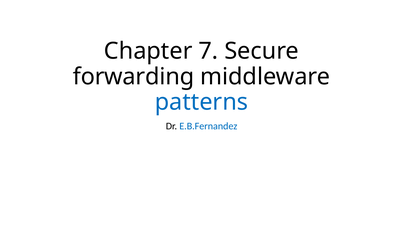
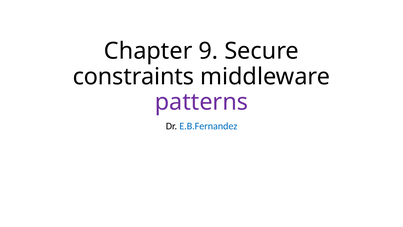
7: 7 -> 9 (208, 51)
forwarding: forwarding -> constraints (133, 77)
patterns colour: blue -> purple (201, 102)
